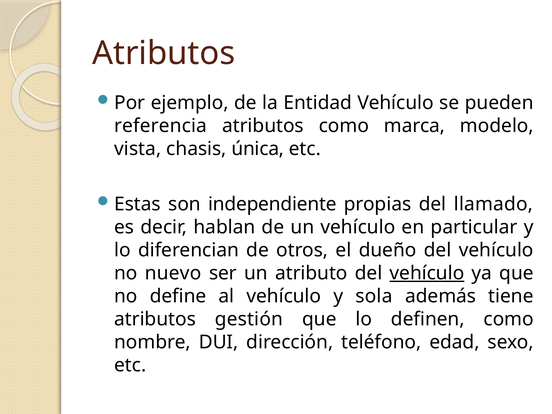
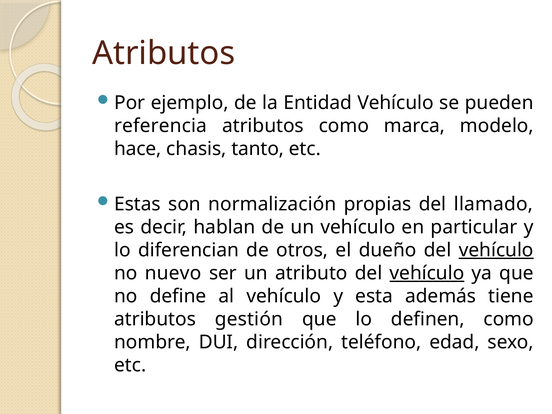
vista: vista -> hace (138, 149)
única: única -> tanto (258, 149)
independiente: independiente -> normalización (272, 204)
vehículo underline: none -> present (496, 250)
sola: sola -> esta (374, 296)
